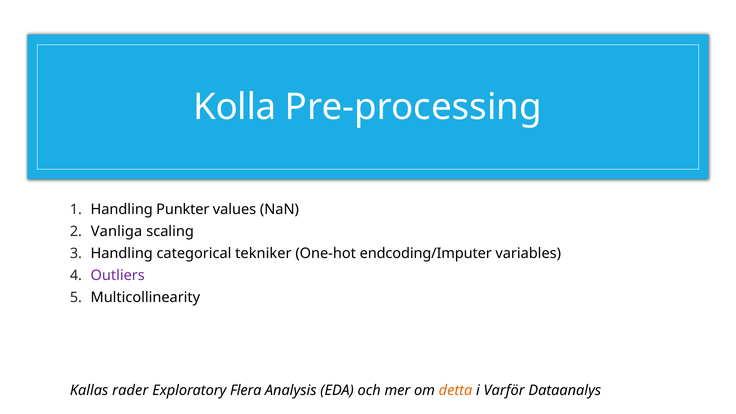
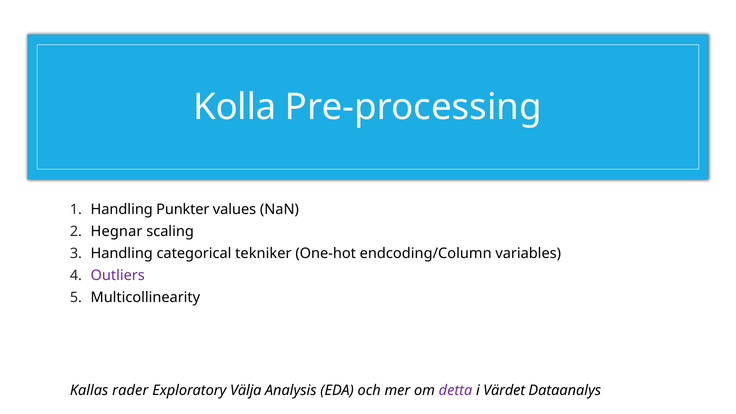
Vanliga: Vanliga -> Hegnar (117, 231)
endcoding/Imputer: endcoding/Imputer -> endcoding/Column (426, 253)
Flera: Flera -> Välja (246, 390)
detta colour: orange -> purple (456, 390)
Varför: Varför -> Värdet (504, 390)
